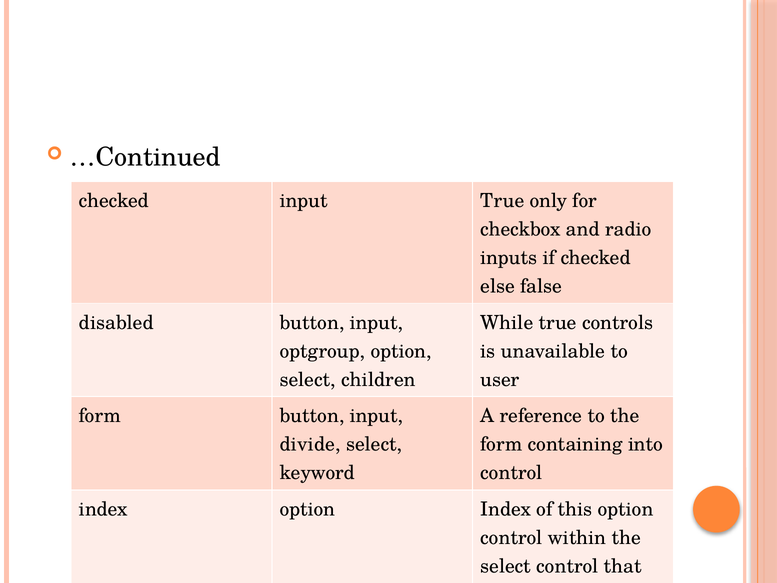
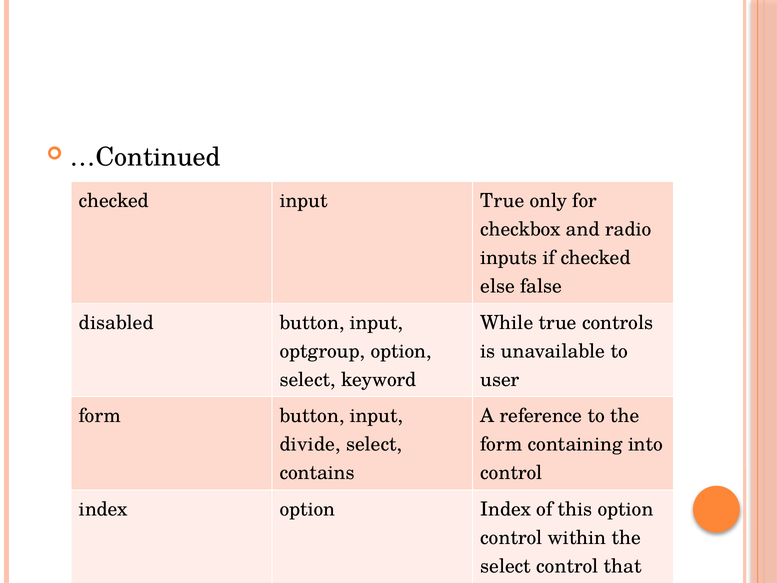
children: children -> keyword (379, 380)
keyword: keyword -> contains (317, 473)
